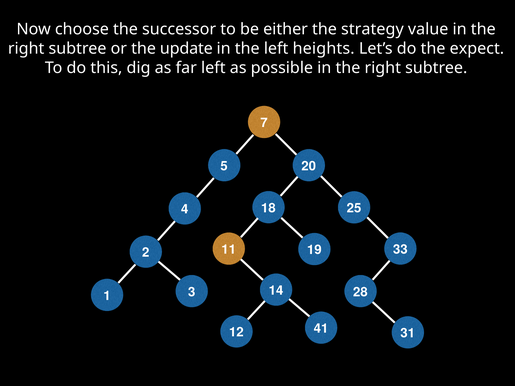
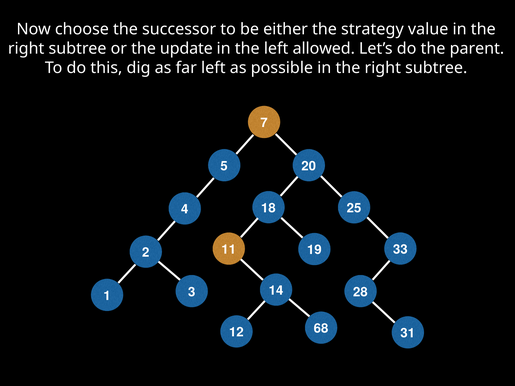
heights: heights -> allowed (324, 49)
expect: expect -> parent (477, 49)
41: 41 -> 68 (321, 329)
